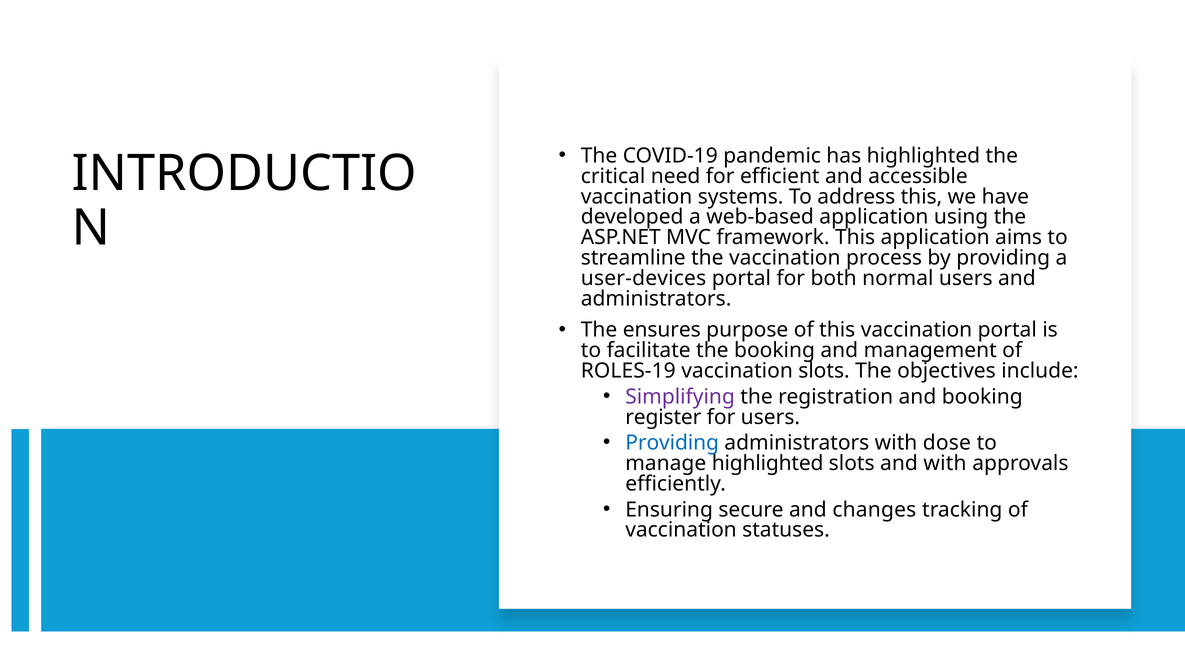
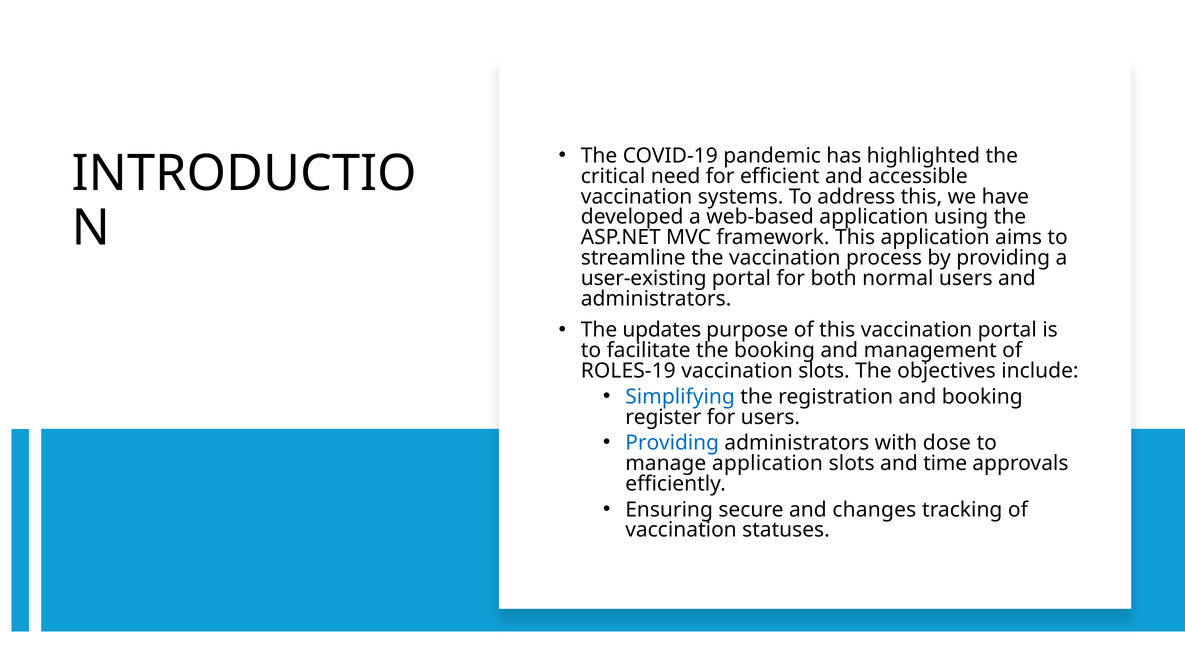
user-devices: user-devices -> user-existing (644, 278)
ensures: ensures -> updates (662, 330)
Simplifying colour: purple -> blue (680, 397)
manage highlighted: highlighted -> application (767, 464)
and with: with -> time (945, 464)
